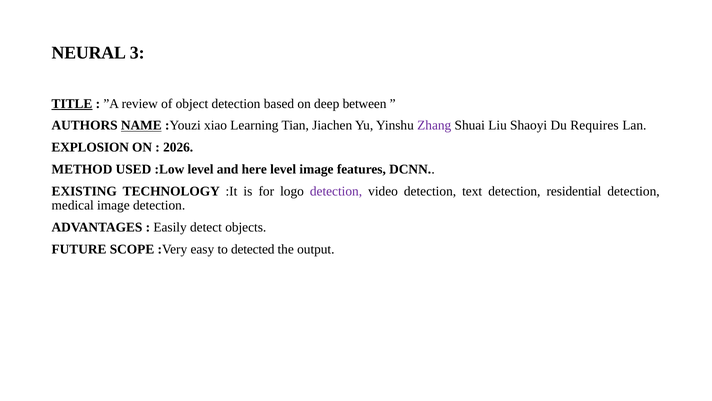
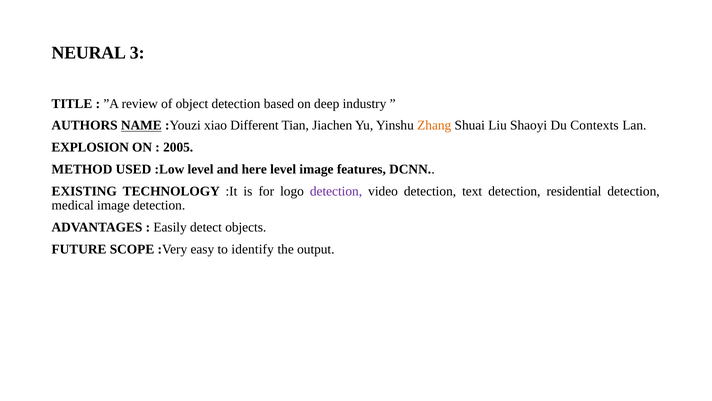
TITLE underline: present -> none (72, 104)
between: between -> industry (364, 104)
Learning: Learning -> Different (254, 125)
Zhang colour: purple -> orange (434, 125)
Requires: Requires -> Contexts (594, 125)
2026: 2026 -> 2005 (178, 147)
detected: detected -> identify (253, 249)
